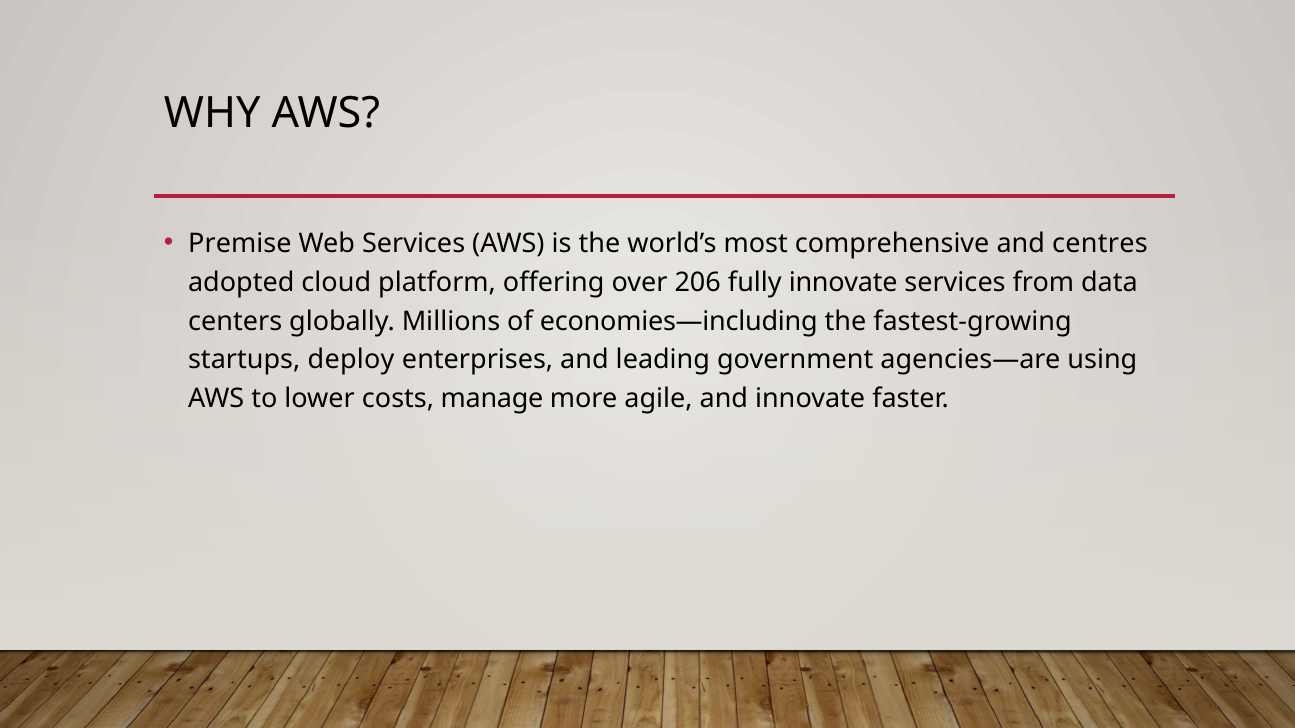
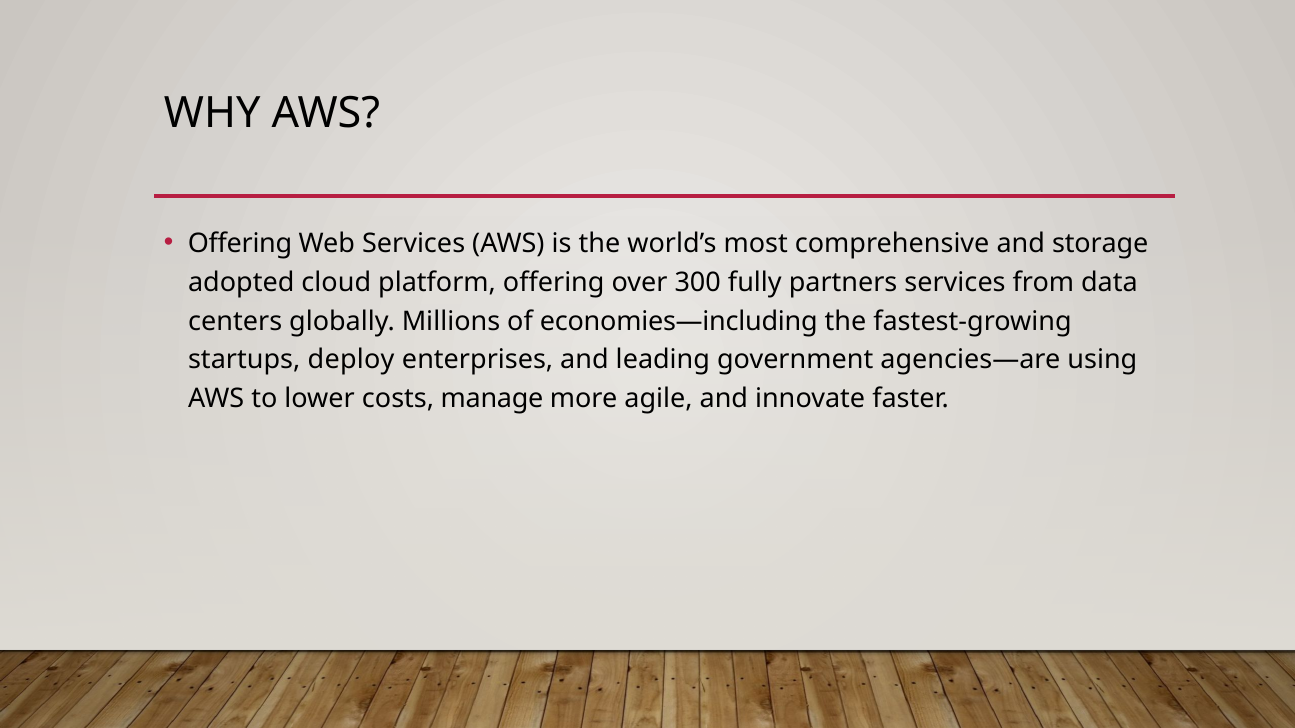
Premise: Premise -> Offering (240, 244)
centres: centres -> storage (1100, 244)
206: 206 -> 300 (698, 282)
fully innovate: innovate -> partners (843, 282)
